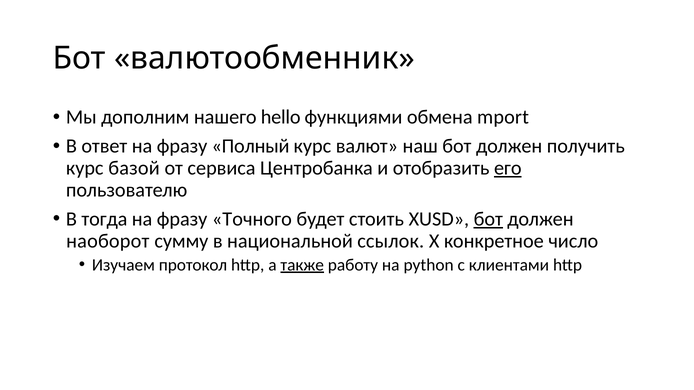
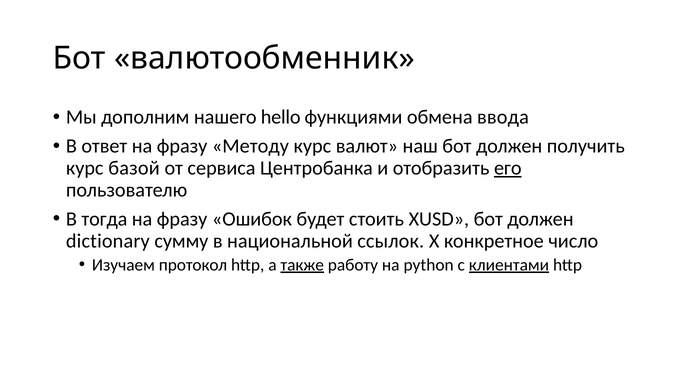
mport: mport -> ввода (503, 117)
Полный: Полный -> Методу (250, 146)
Точного: Точного -> Ошибок (252, 219)
бот underline: present -> none (488, 219)
наоборот: наоборот -> dictionary (108, 241)
клиентами underline: none -> present (509, 265)
